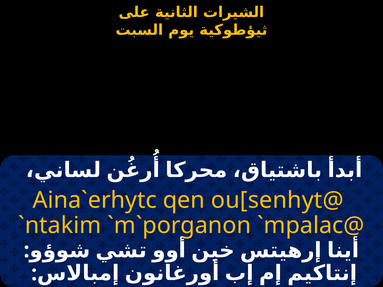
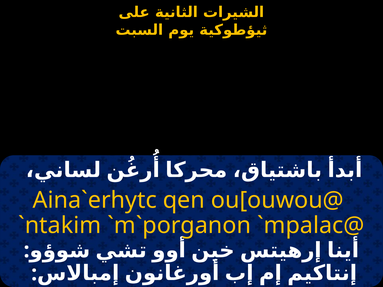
ou[senhyt@: ou[senhyt@ -> ou[ouwou@ (277, 200)
